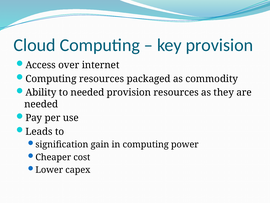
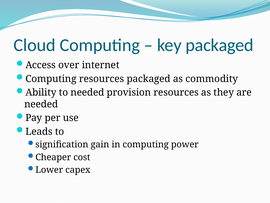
key provision: provision -> packaged (220, 45)
